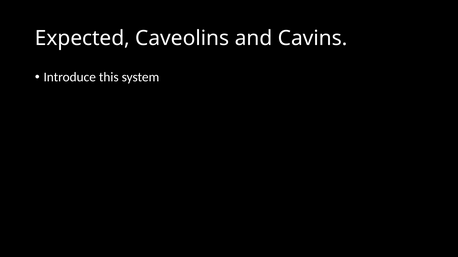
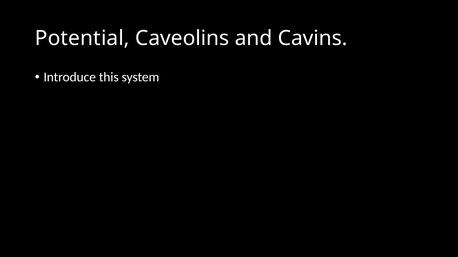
Expected: Expected -> Potential (82, 38)
